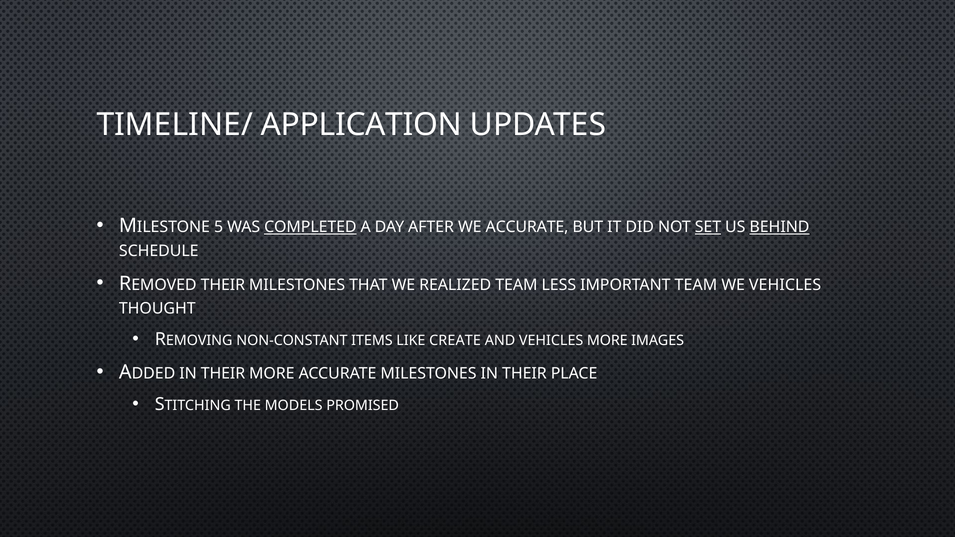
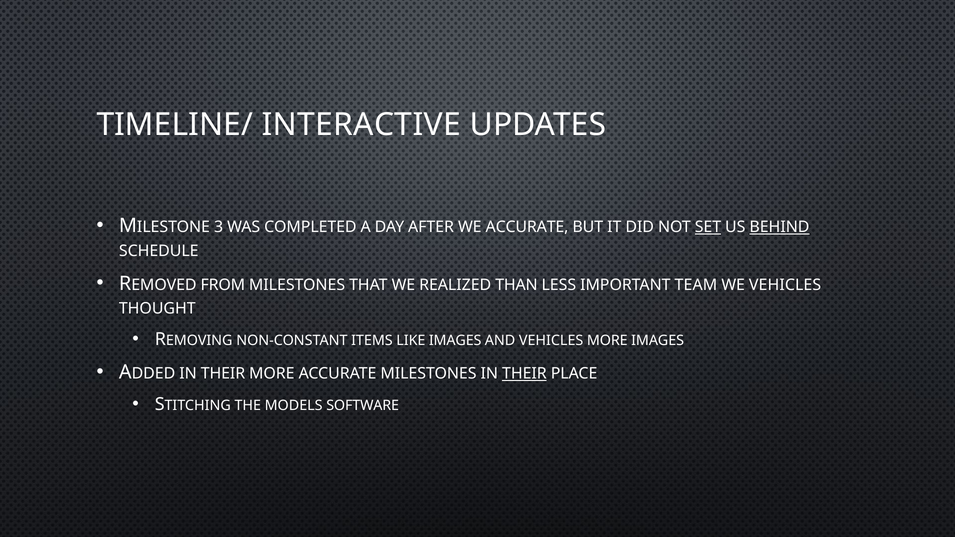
APPLICATION: APPLICATION -> INTERACTIVE (361, 125)
5: 5 -> 3 (219, 227)
COMPLETED underline: present -> none (310, 227)
THEIR: THEIR -> FROM (223, 285)
REALIZED TEAM: TEAM -> THAN (516, 285)
LIKE CREATE: CREATE -> IMAGES (455, 341)
THEIR underline: none -> present (524, 374)
PROMISED: PROMISED -> SOFTWARE (363, 406)
